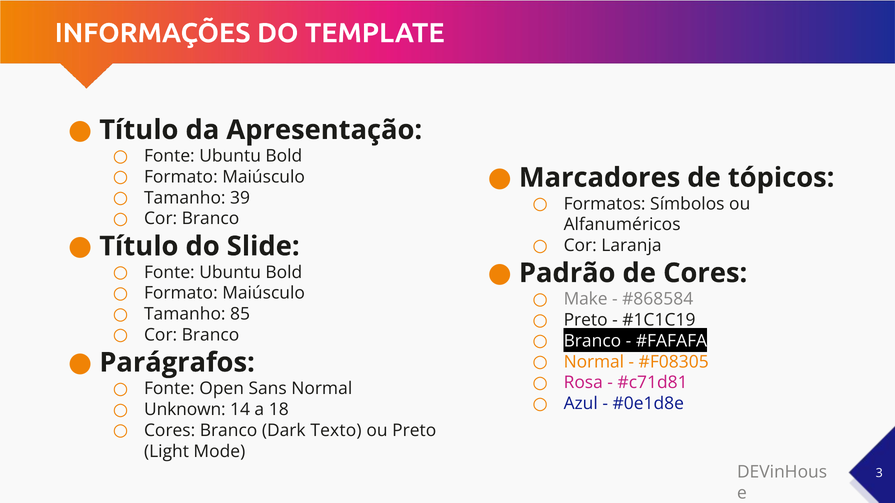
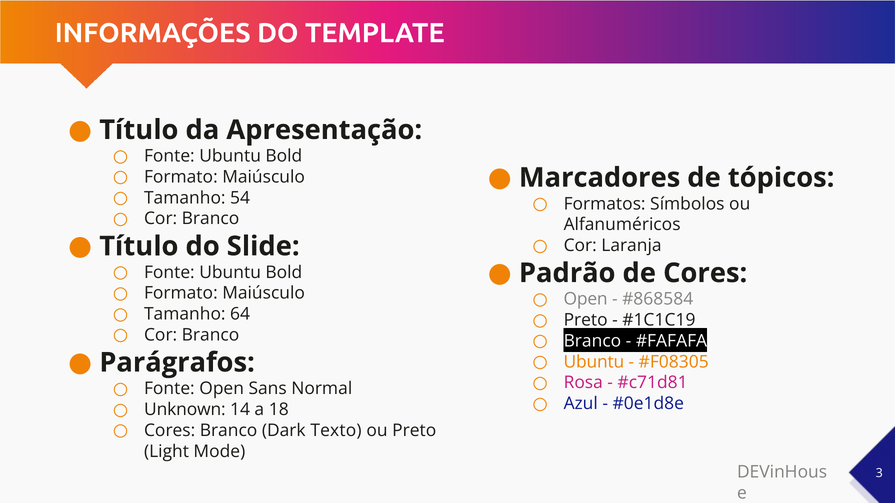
39: 39 -> 54 (240, 198)
Make: Make -> Open (586, 299)
85: 85 -> 64 (240, 314)
Normal: Normal -> Ubuntu (594, 362)
